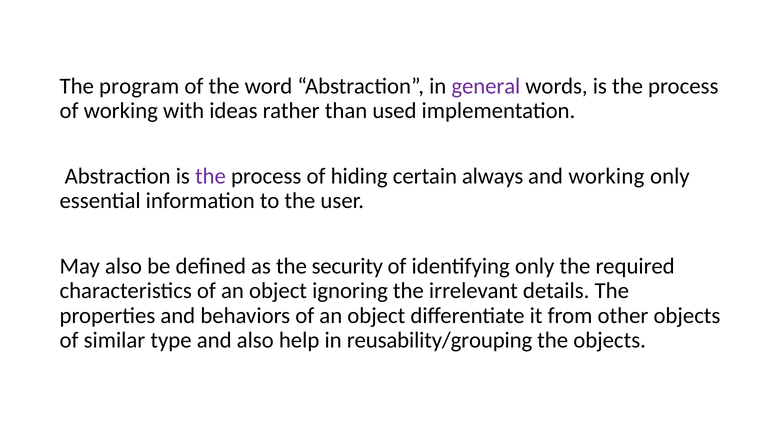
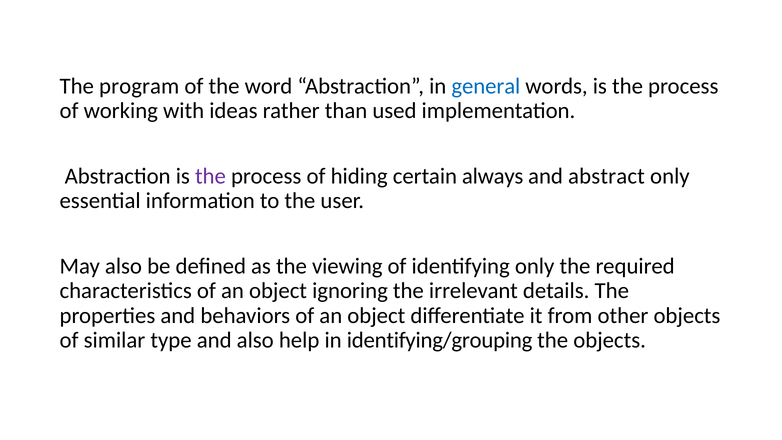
general colour: purple -> blue (486, 86)
and working: working -> abstract (606, 176)
security: security -> viewing (347, 266)
reusability/grouping: reusability/grouping -> identifying/grouping (440, 340)
